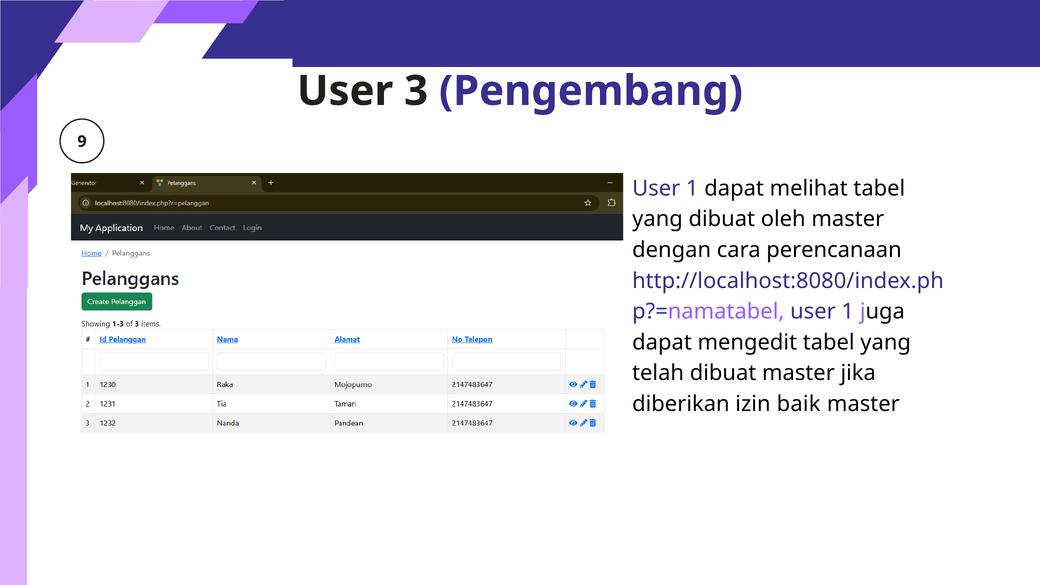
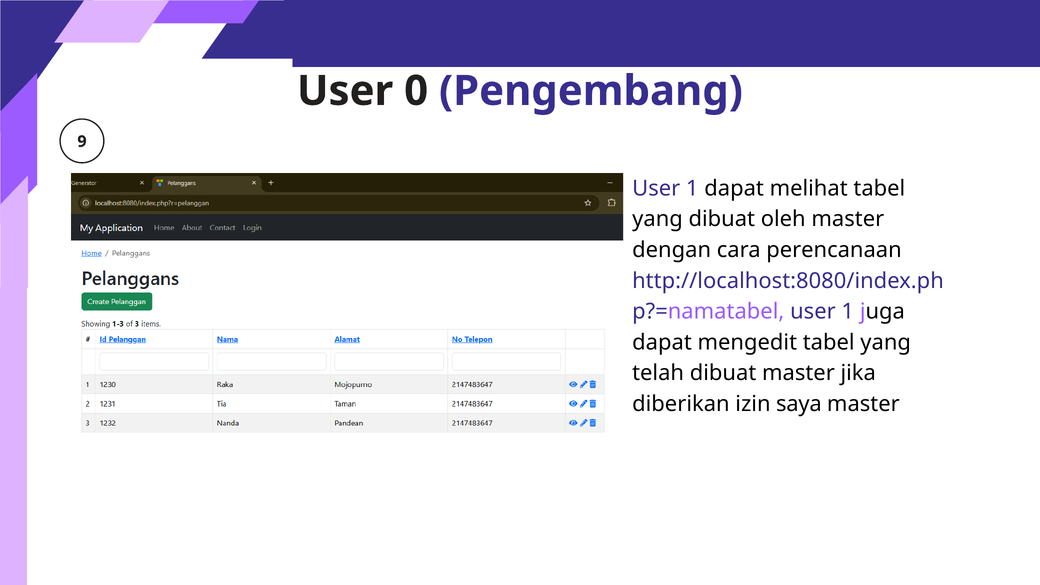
3: 3 -> 0 (416, 91)
baik: baik -> saya (799, 404)
